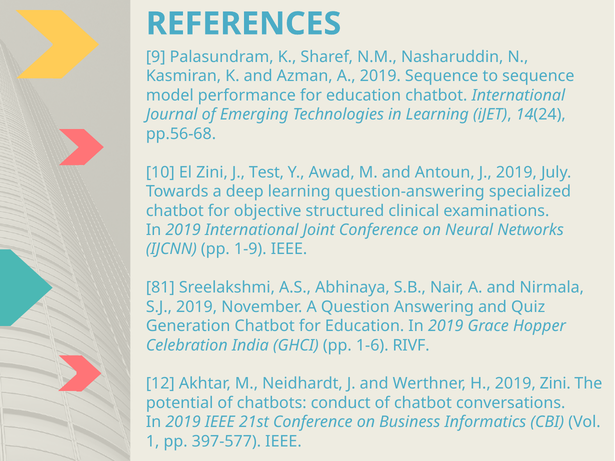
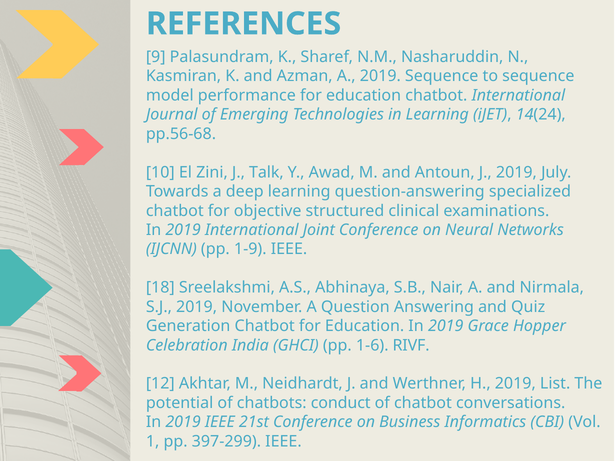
Test: Test -> Talk (266, 172)
81: 81 -> 18 (160, 288)
2019 Zini: Zini -> List (555, 384)
397-577: 397-577 -> 397-299 (226, 442)
